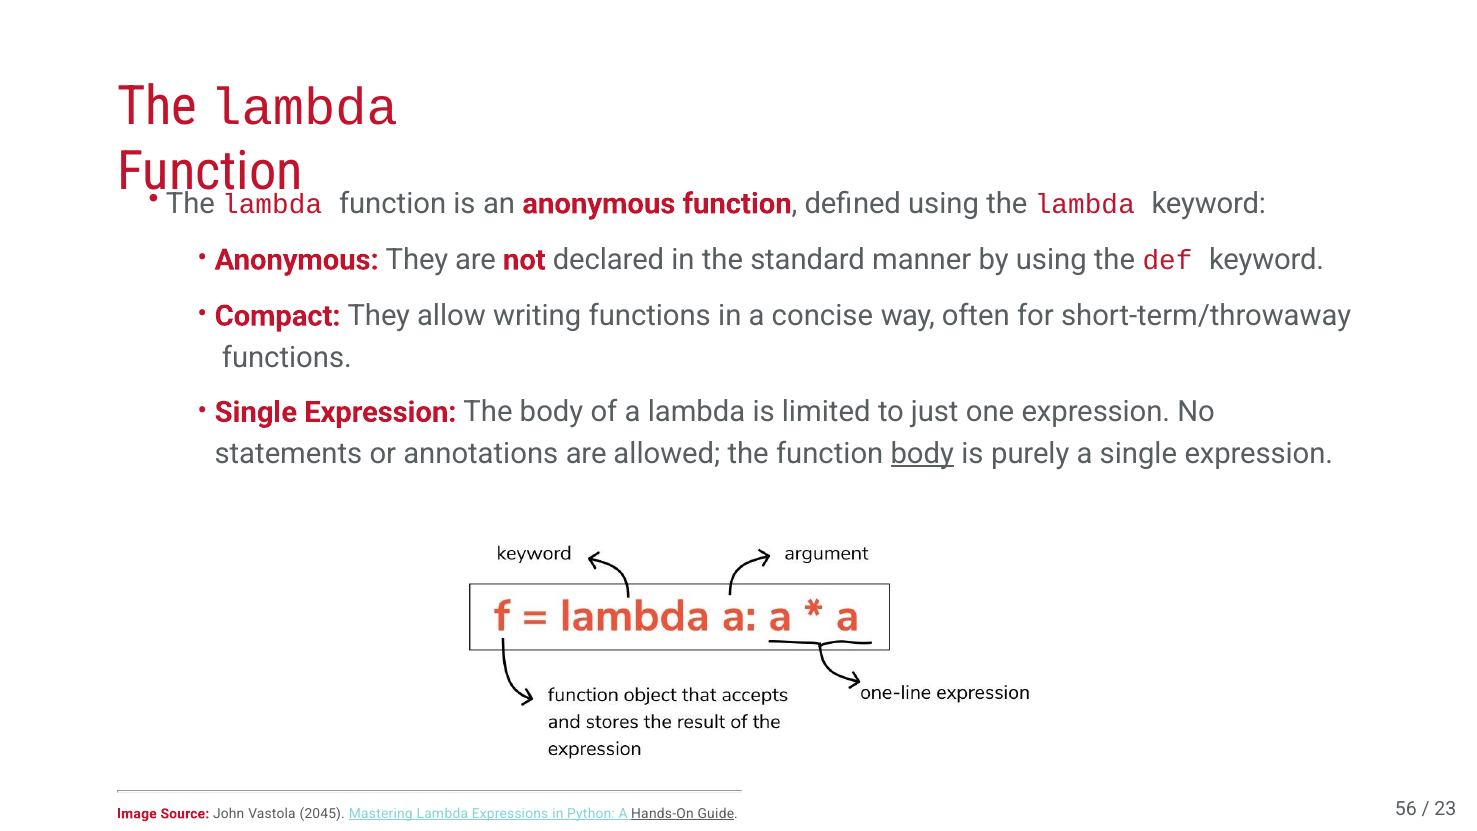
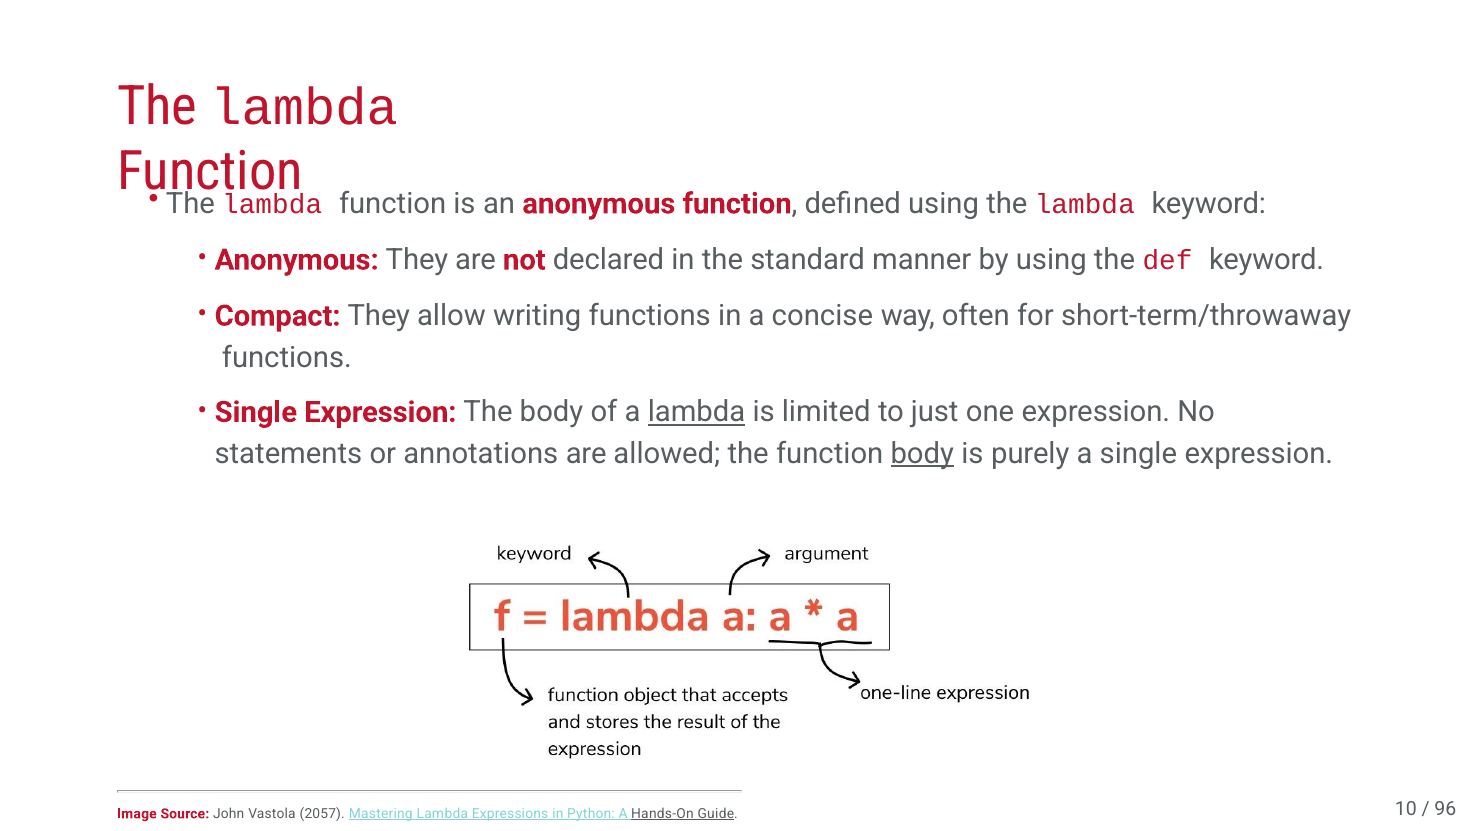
lambda underline: none -> present (697, 412)
2045: 2045 -> 2057 (322, 814)
56: 56 -> 10 (1406, 810)
23: 23 -> 96 (1445, 810)
